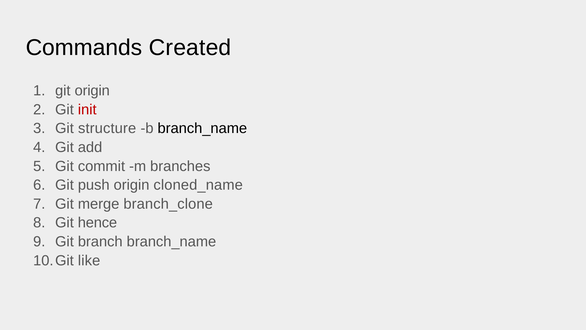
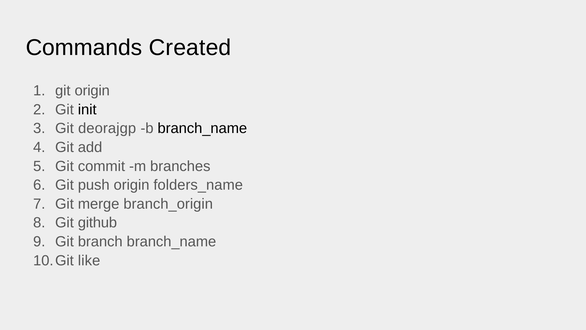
init colour: red -> black (87, 109)
structure: structure -> deorajgp (107, 128)
cloned_name: cloned_name -> folders_name (198, 185)
branch_clone: branch_clone -> branch_origin (168, 204)
hence: hence -> github (97, 223)
